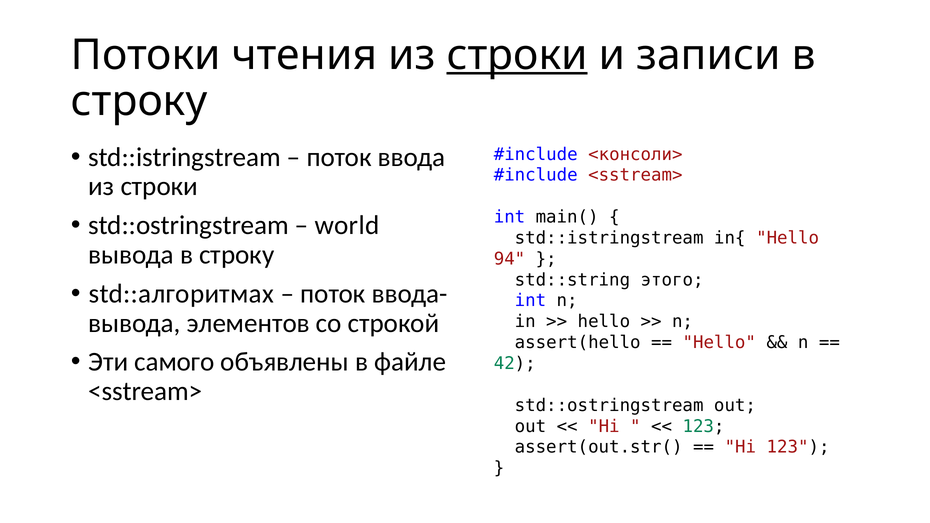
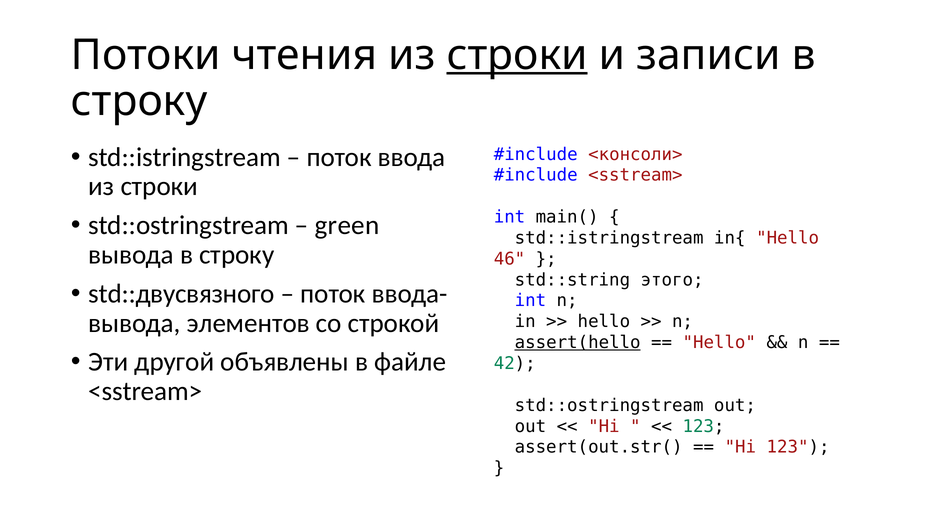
world: world -> green (347, 226)
94: 94 -> 46 (510, 259)
std::алгоритмах: std::алгоритмах -> std::двусвязного (182, 294)
assert(hello underline: none -> present (578, 343)
самого: самого -> другой (174, 362)
